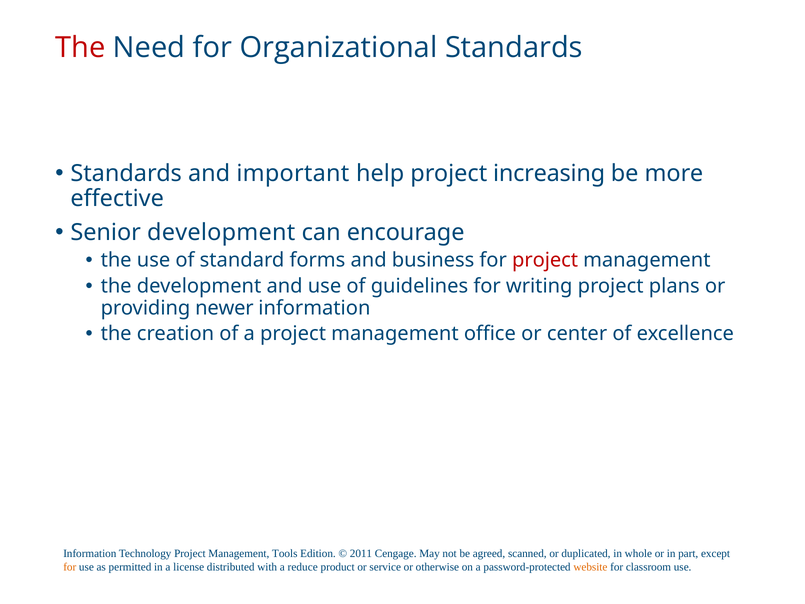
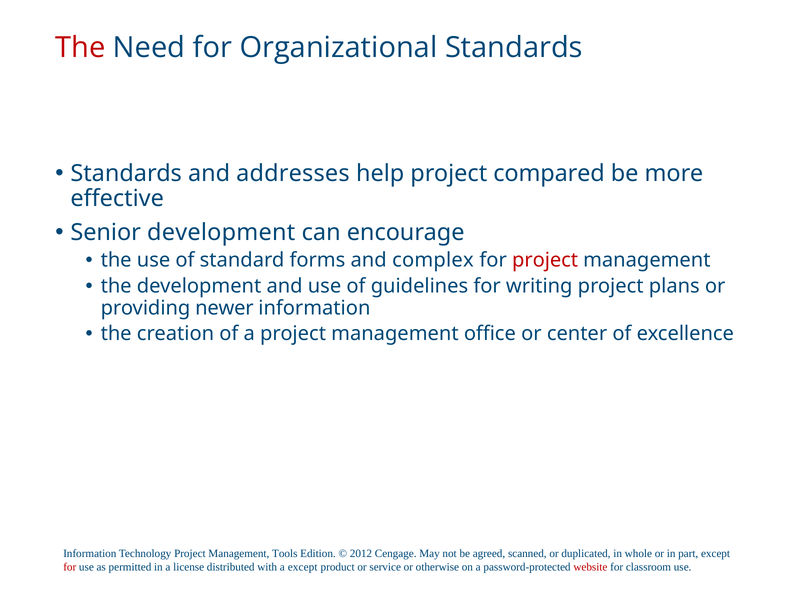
important: important -> addresses (293, 173)
increasing: increasing -> compared (549, 173)
business: business -> complex (433, 260)
2011: 2011 -> 2012 (361, 553)
for colour: orange -> red (70, 567)
a reduce: reduce -> except (303, 567)
website colour: orange -> red (590, 567)
